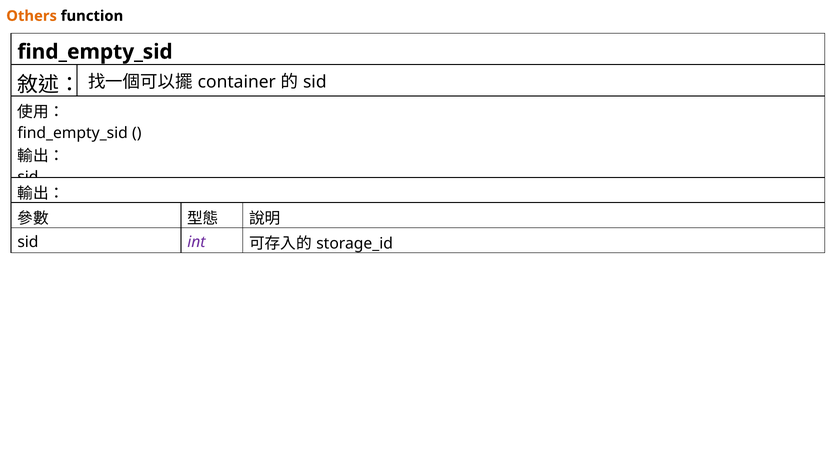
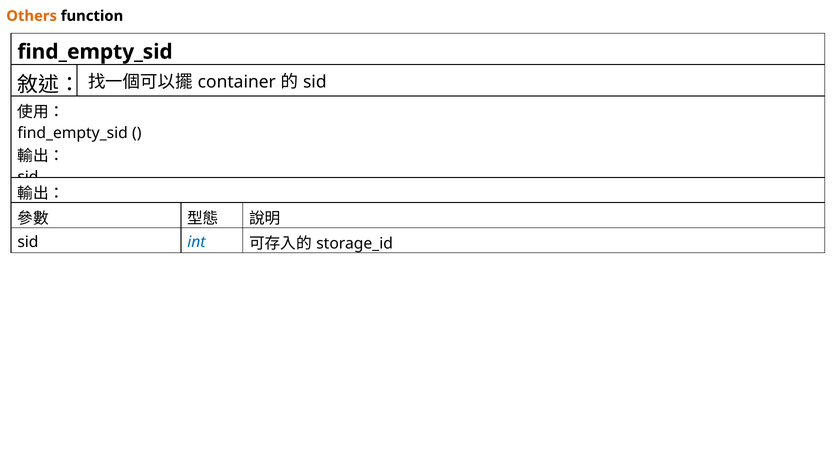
int colour: purple -> blue (196, 242)
